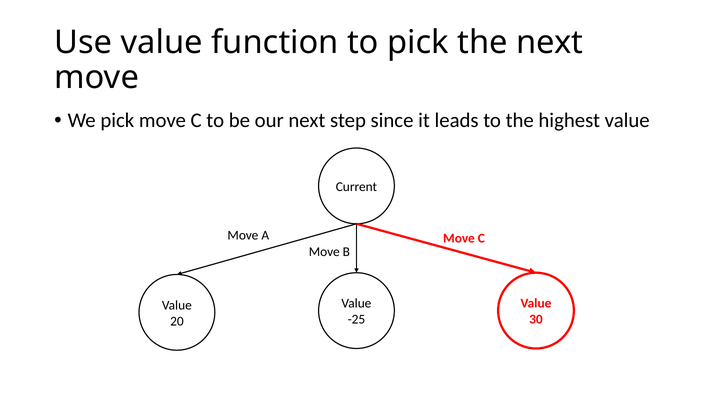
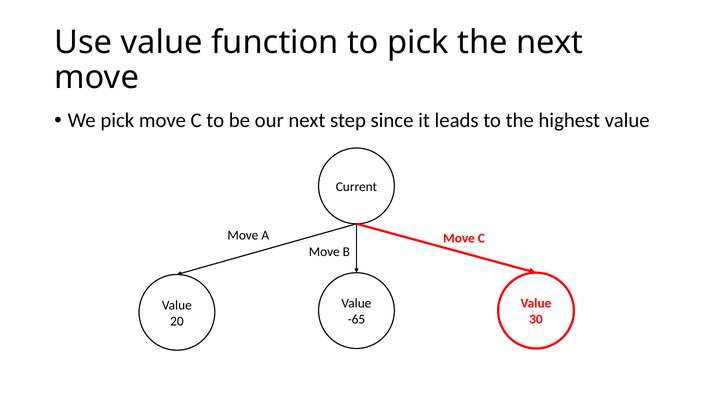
-25: -25 -> -65 (356, 320)
